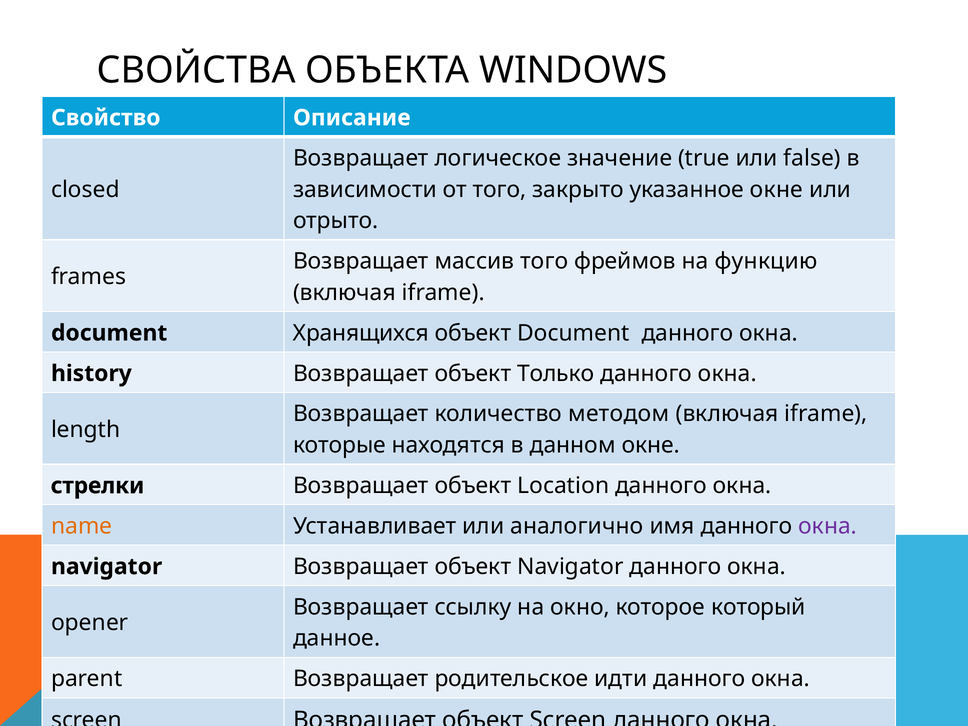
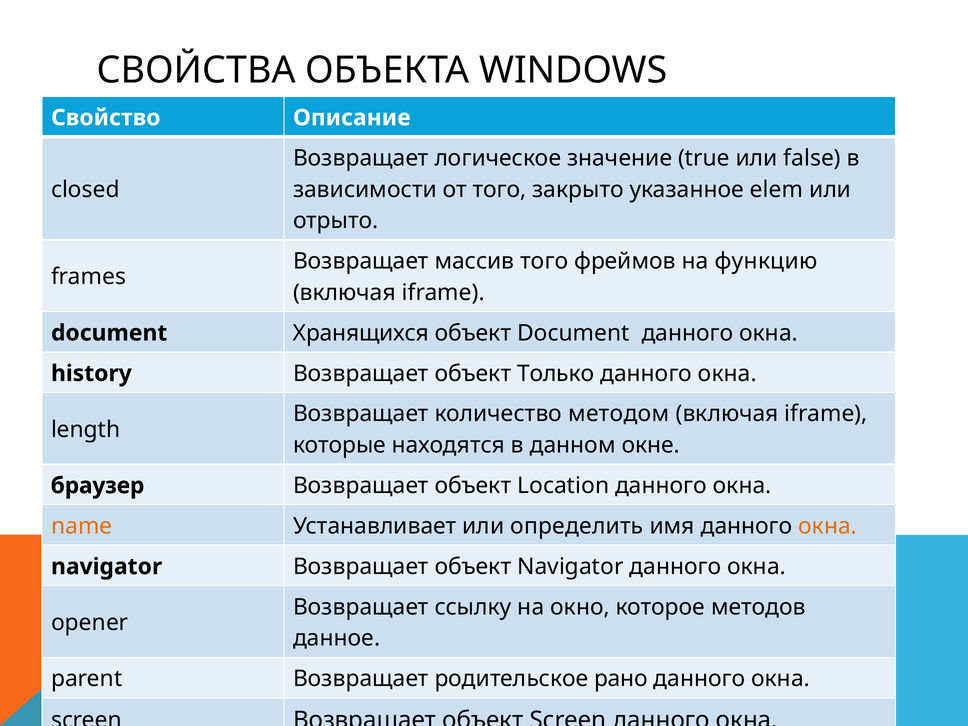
указанное окне: окне -> elem (777, 189)
стрелки: стрелки -> браузер (97, 486)
аналогично: аналогично -> определить (577, 526)
окна colour: purple -> orange (828, 526)
который: который -> методов (758, 607)
идти: идти -> рано (621, 679)
